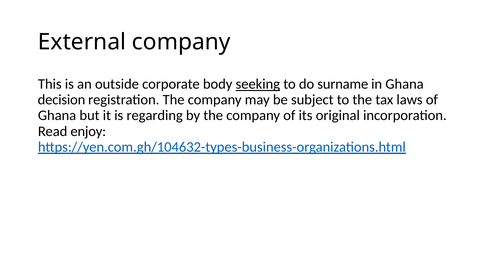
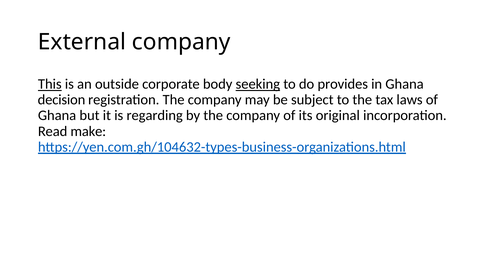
This underline: none -> present (50, 84)
surname: surname -> provides (343, 84)
enjoy: enjoy -> make (88, 131)
